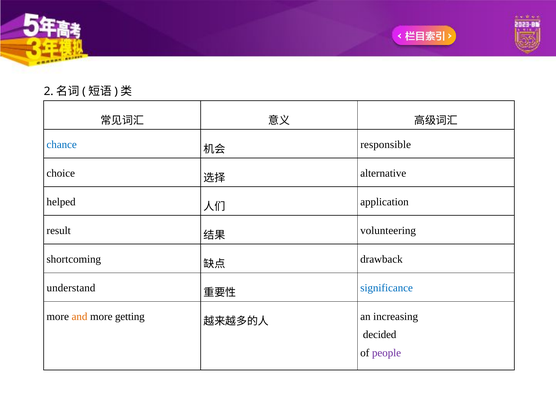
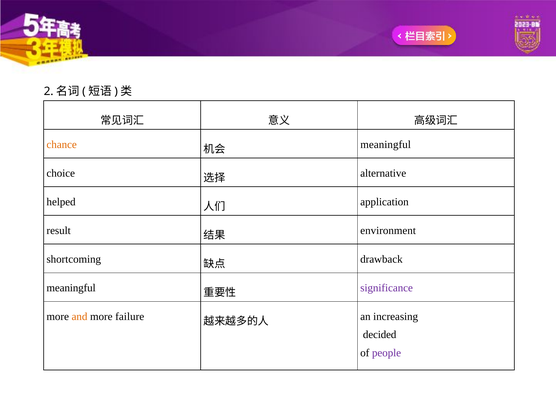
chance colour: blue -> orange (62, 144)
responsible: responsible -> meaningful (386, 144)
volunteering: volunteering -> environment (388, 230)
understand: understand -> meaningful (71, 288)
significance colour: blue -> purple (387, 288)
getting: getting -> failure (130, 316)
